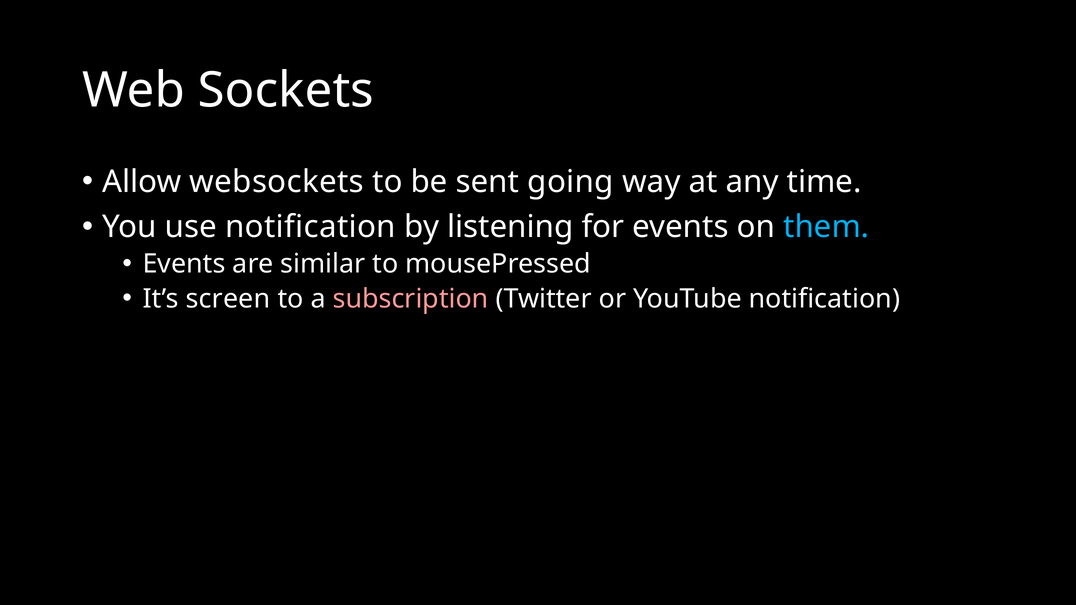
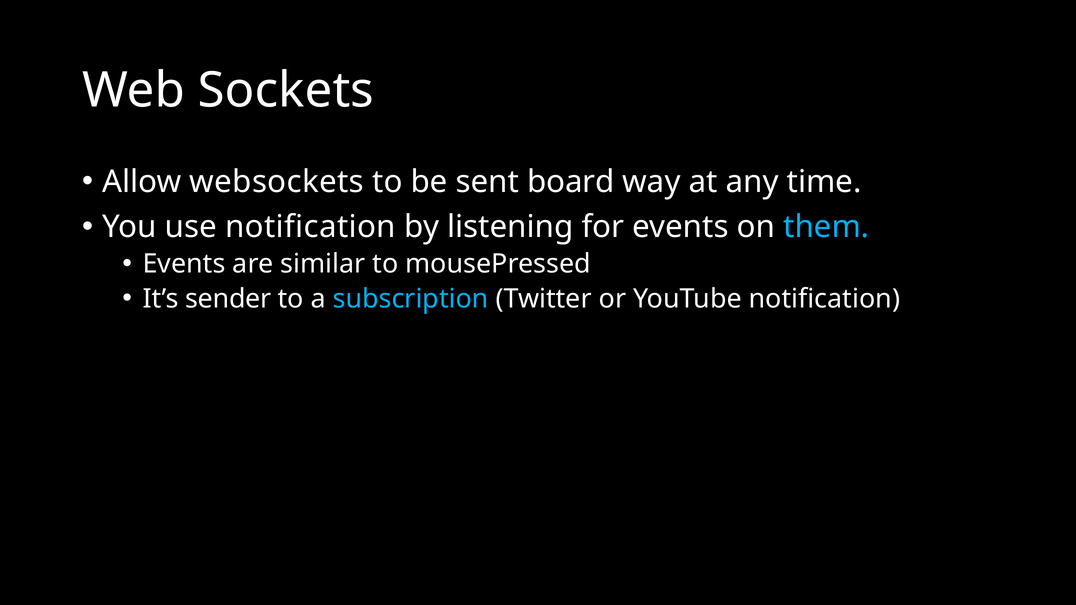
going: going -> board (571, 182)
screen: screen -> sender (228, 299)
subscription colour: pink -> light blue (411, 299)
